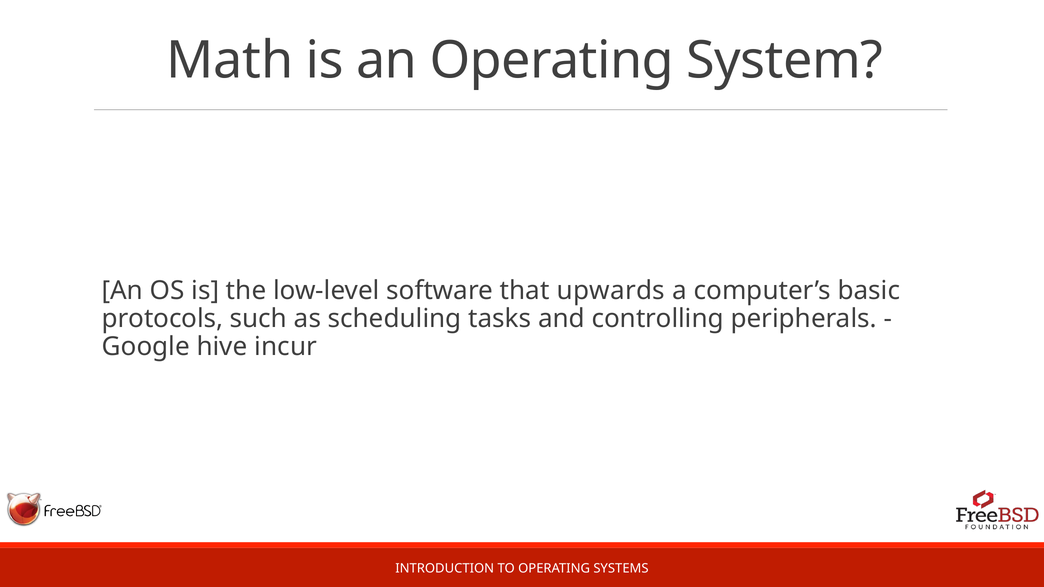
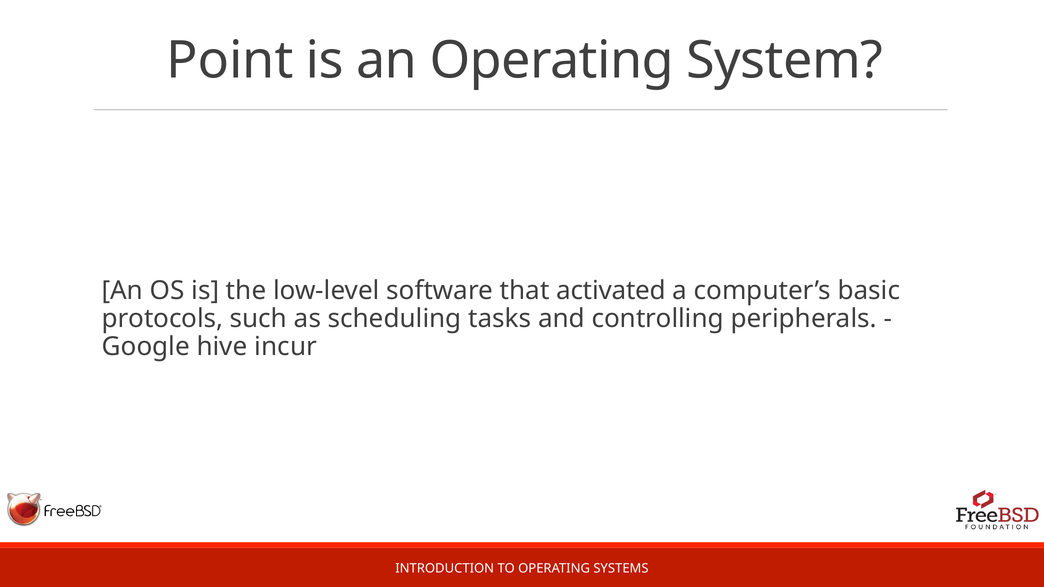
Math: Math -> Point (230, 61)
upwards: upwards -> activated (611, 291)
